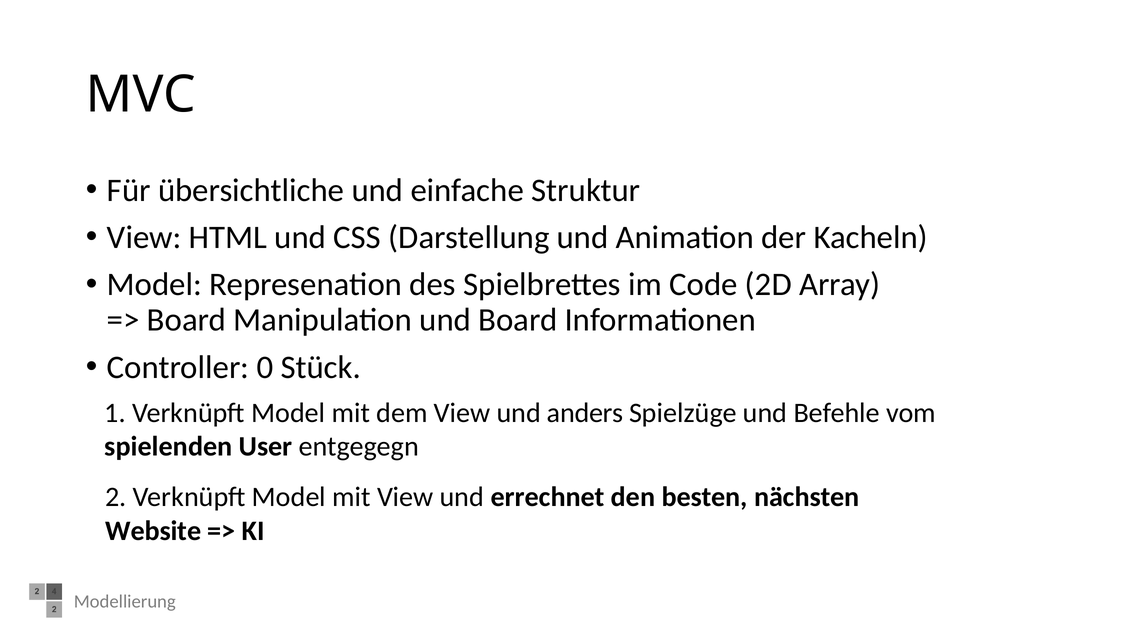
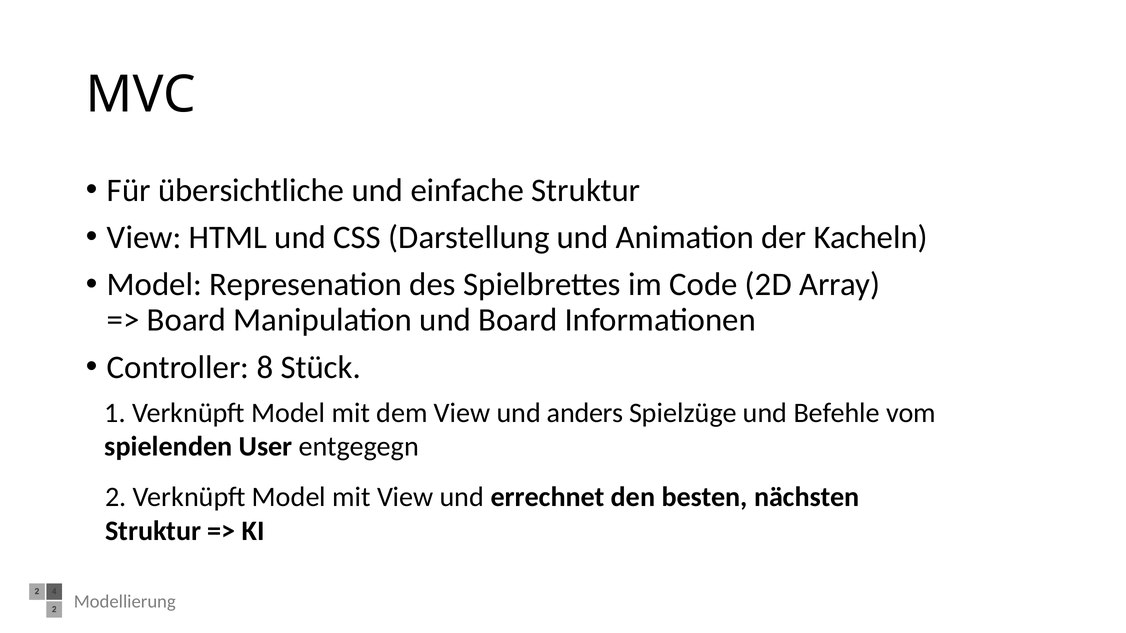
0: 0 -> 8 (265, 367)
Website: Website -> Struktur (153, 531)
